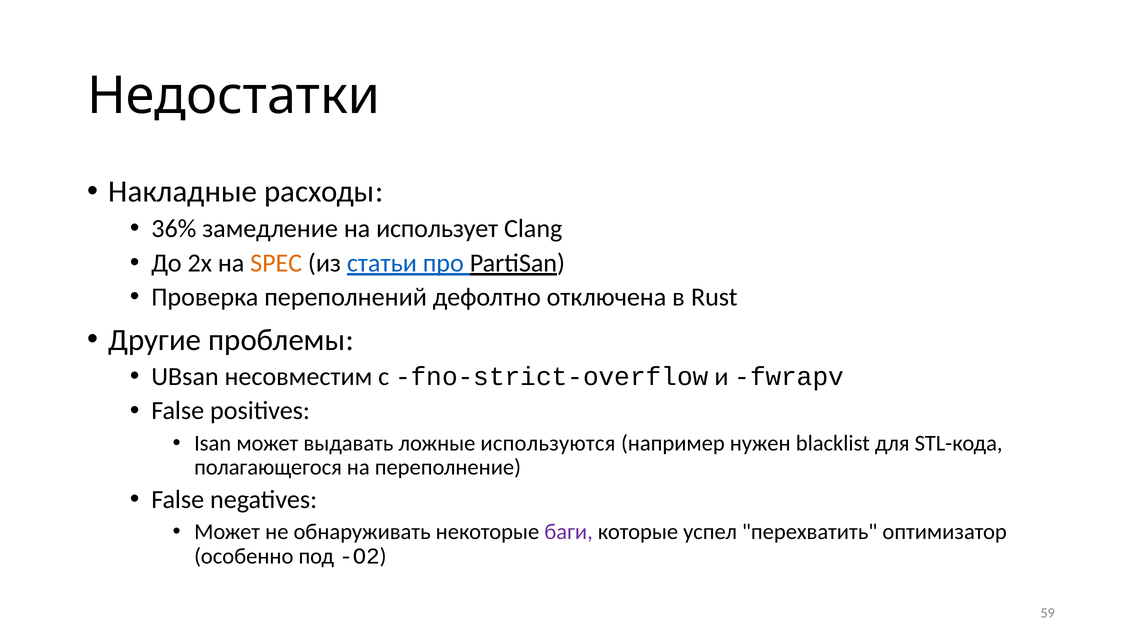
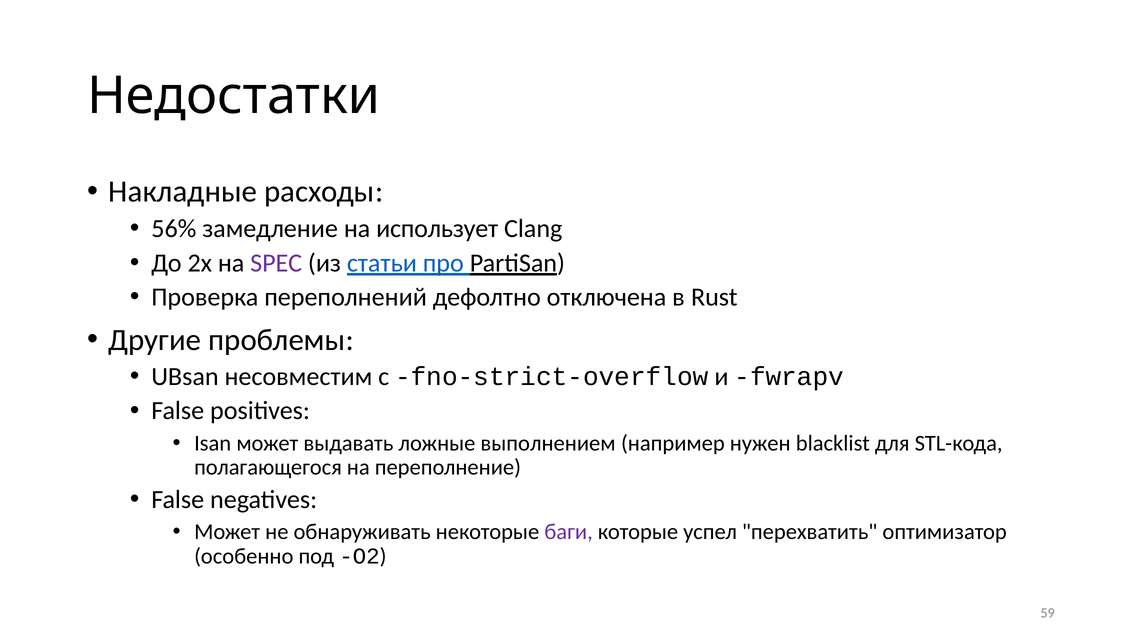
36%: 36% -> 56% (174, 229)
SPEC colour: orange -> purple (276, 263)
используются: используются -> выполнением (548, 443)
